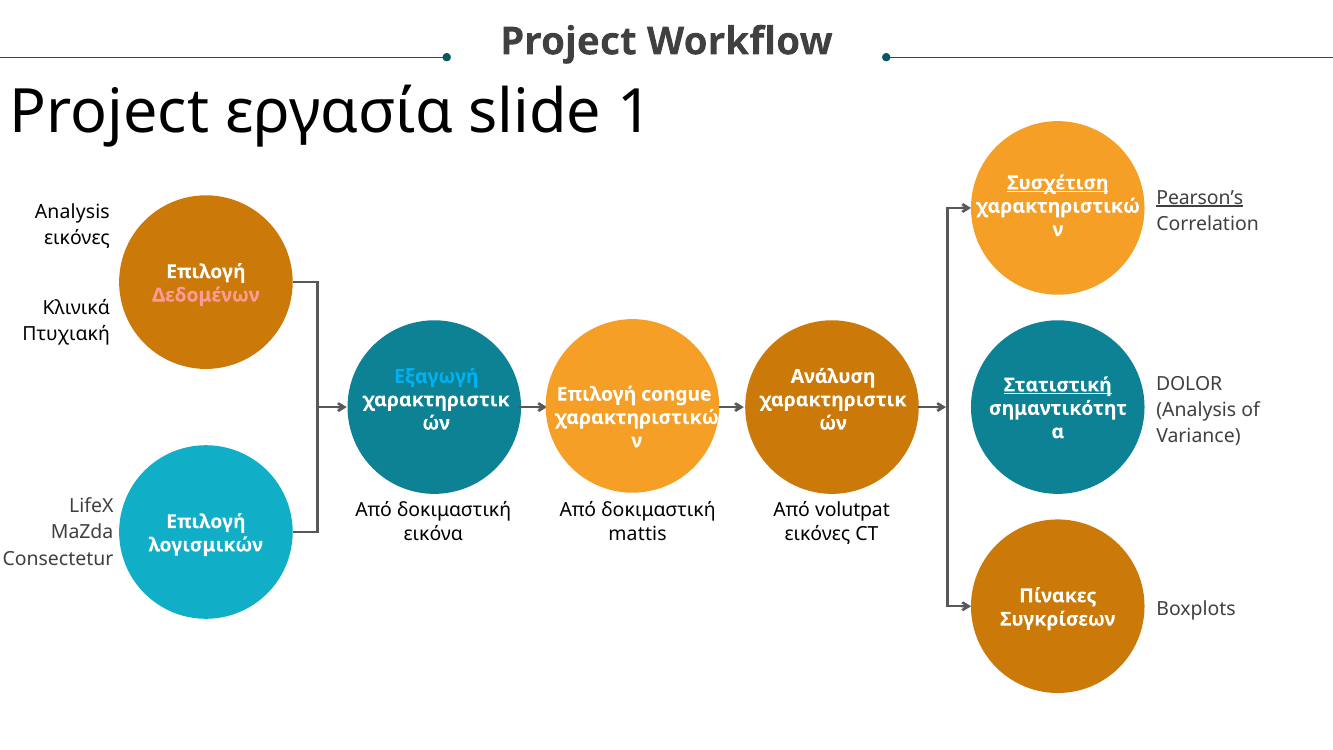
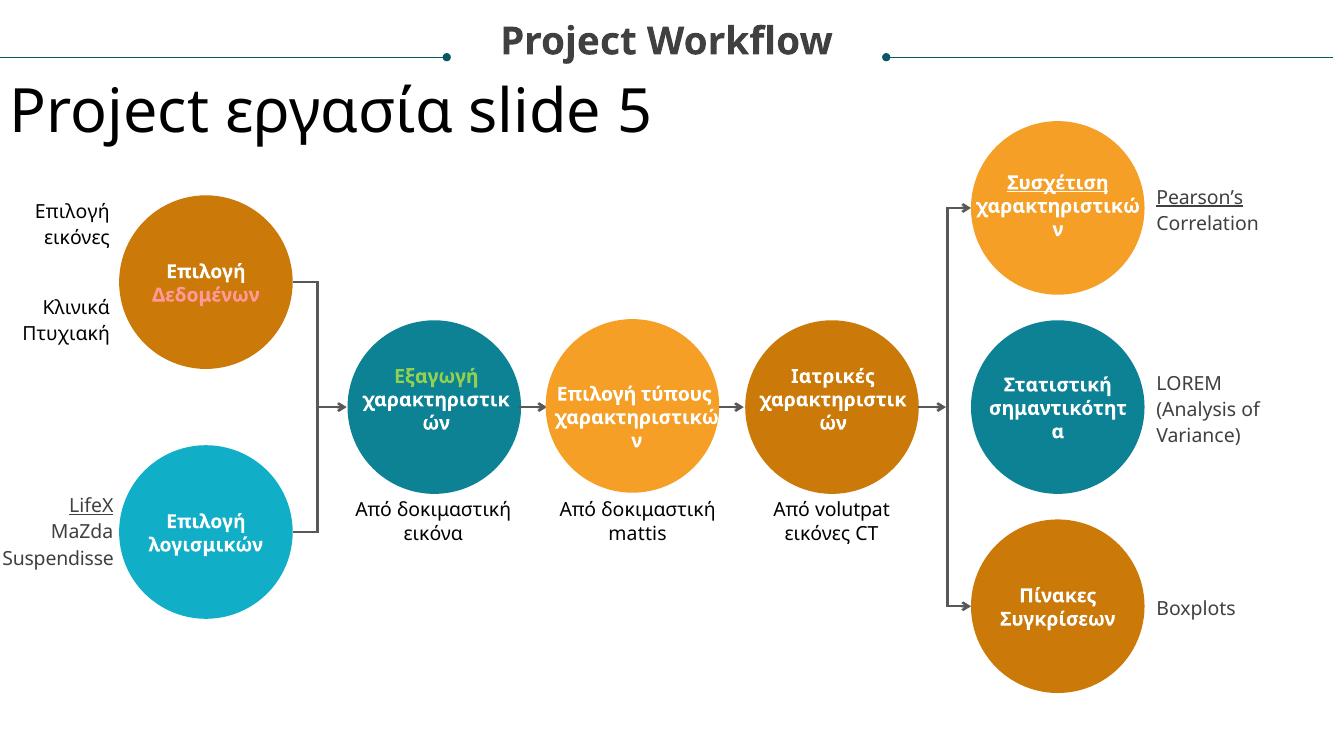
1: 1 -> 5 (635, 112)
Analysis: Analysis -> Επιλογή (72, 212)
Εξαγωγή colour: light blue -> light green (436, 376)
Ανάλυση: Ανάλυση -> Ιατρικές (833, 376)
DOLOR: DOLOR -> LOREM (1189, 383)
Στατιστική underline: present -> none (1058, 385)
congue: congue -> τύπους (676, 394)
LifeX underline: none -> present (91, 506)
Consectetur: Consectetur -> Suspendisse (58, 559)
